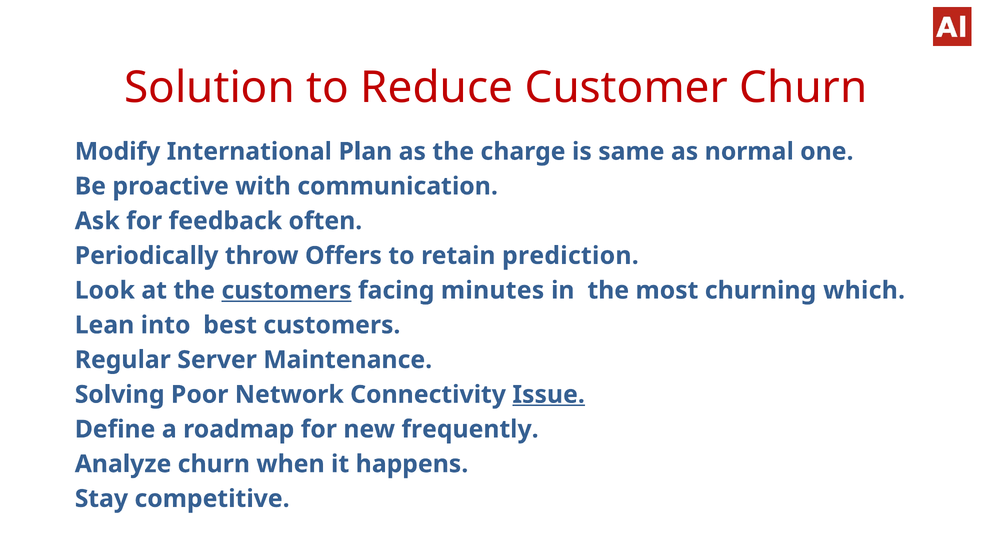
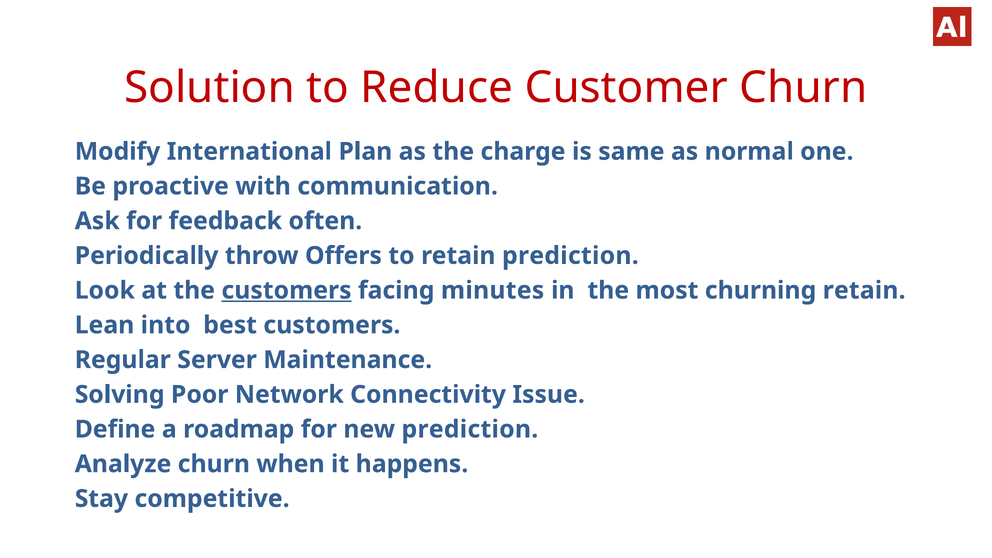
churning which: which -> retain (864, 290)
Issue underline: present -> none (549, 395)
new frequently: frequently -> prediction (470, 429)
